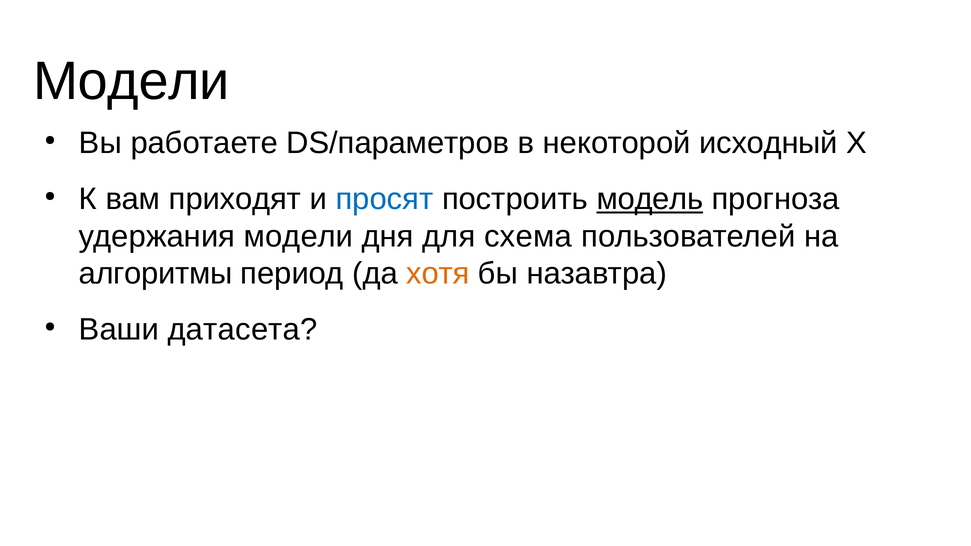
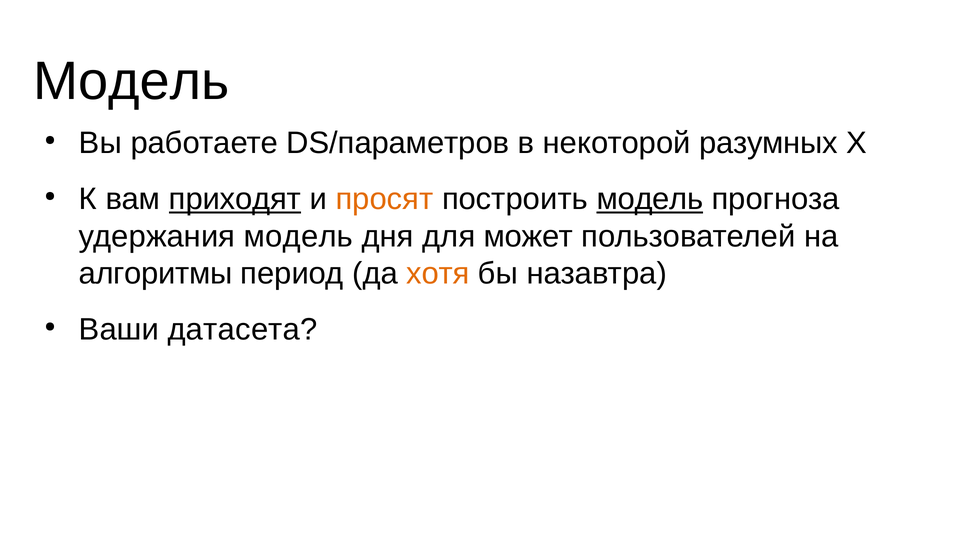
Модели: Модели -> Модель (131, 81)
исходный: исходный -> разумных (769, 143)
приходят underline: none -> present (235, 199)
просят colour: blue -> orange (384, 199)
удержания модели: модели -> модель (298, 236)
схема: схема -> может (528, 236)
